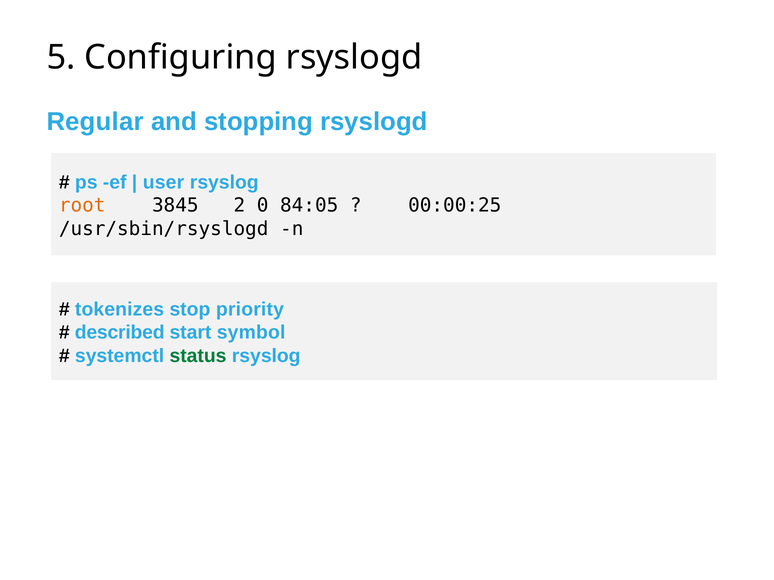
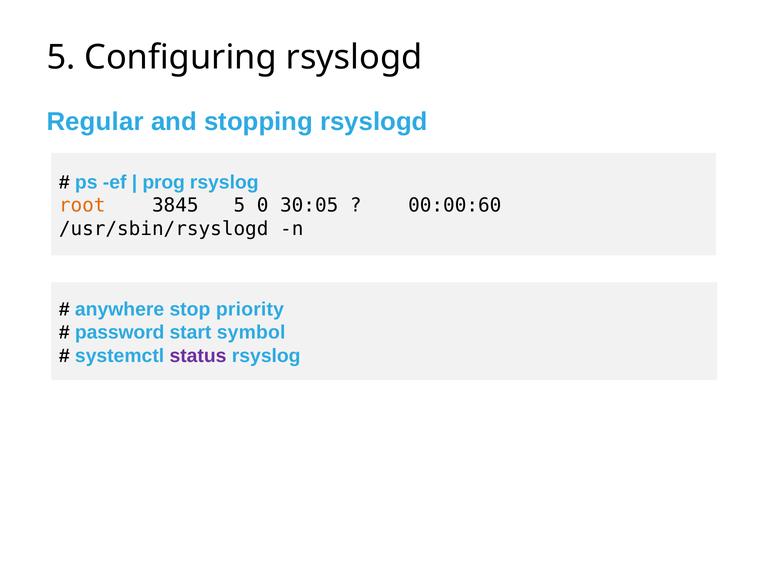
user: user -> prog (164, 182)
3845 2: 2 -> 5 (239, 206)
84:05: 84:05 -> 30:05 (309, 206)
00:00:25: 00:00:25 -> 00:00:60 (455, 206)
tokenizes: tokenizes -> anywhere (120, 310)
described: described -> password (120, 333)
status colour: green -> purple (198, 356)
